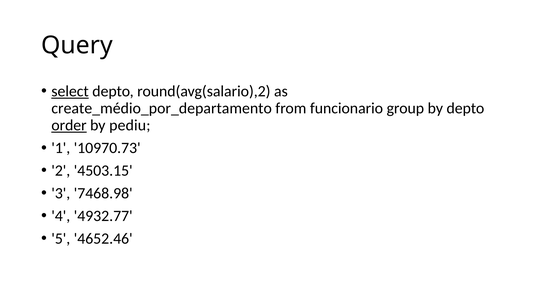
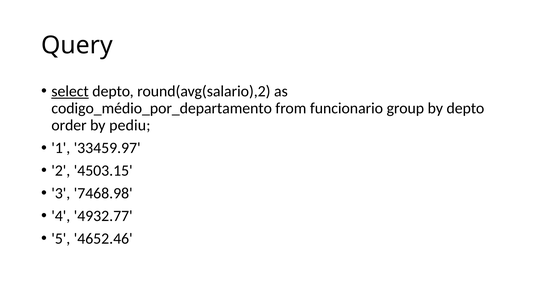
create_médio_por_departamento: create_médio_por_departamento -> codigo_médio_por_departamento (162, 109)
order underline: present -> none (69, 126)
10970.73: 10970.73 -> 33459.97 (107, 148)
